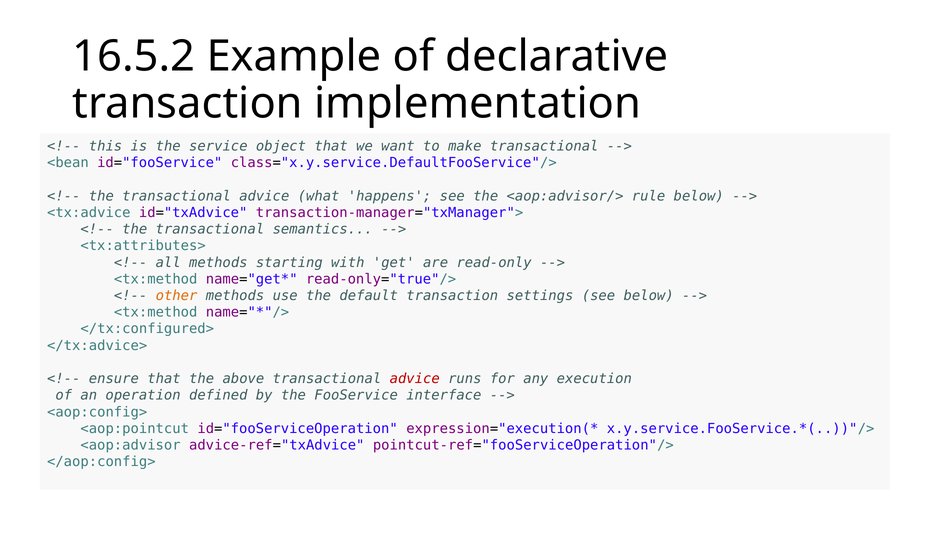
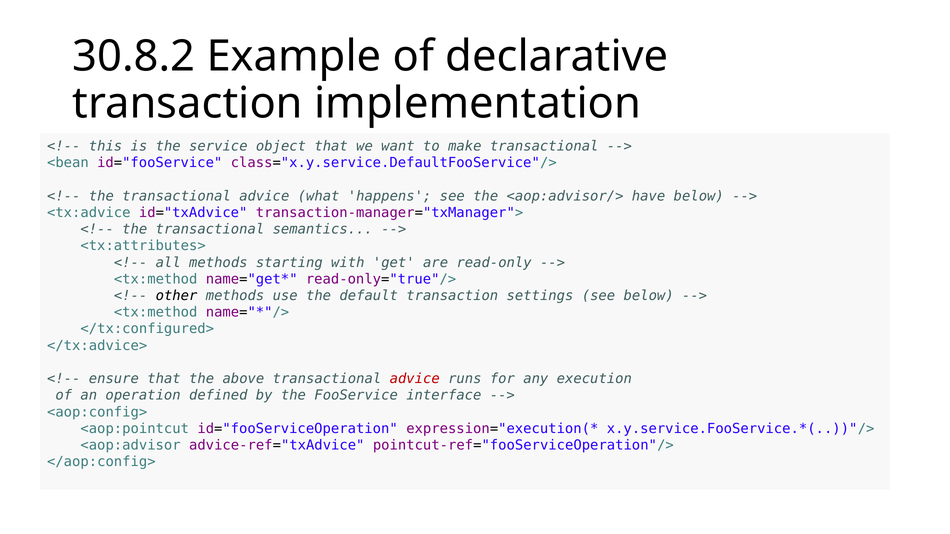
16.5.2: 16.5.2 -> 30.8.2 (134, 56)
rule: rule -> have (649, 196)
other colour: orange -> black (177, 296)
